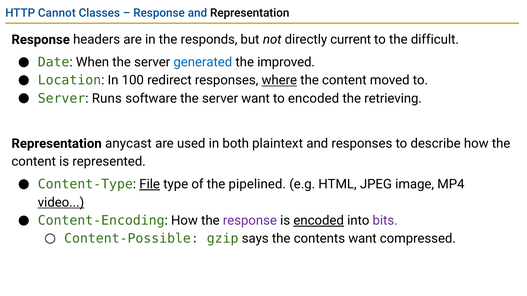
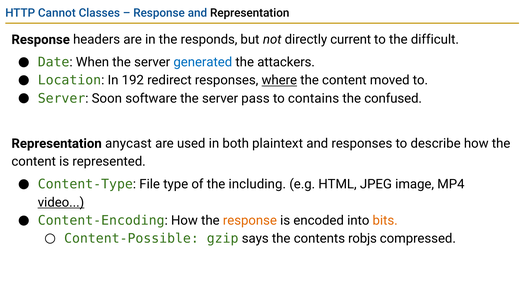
improved: improved -> attackers (286, 62)
100: 100 -> 192 (133, 80)
Runs: Runs -> Soon (107, 99)
server want: want -> pass (256, 99)
to encoded: encoded -> contains (314, 99)
retrieving: retrieving -> confused (393, 99)
File underline: present -> none (150, 184)
pipelined: pipelined -> including (257, 184)
response colour: purple -> orange (250, 221)
encoded underline: present -> none (319, 221)
bits colour: purple -> orange (385, 221)
contents want: want -> robjs (362, 239)
